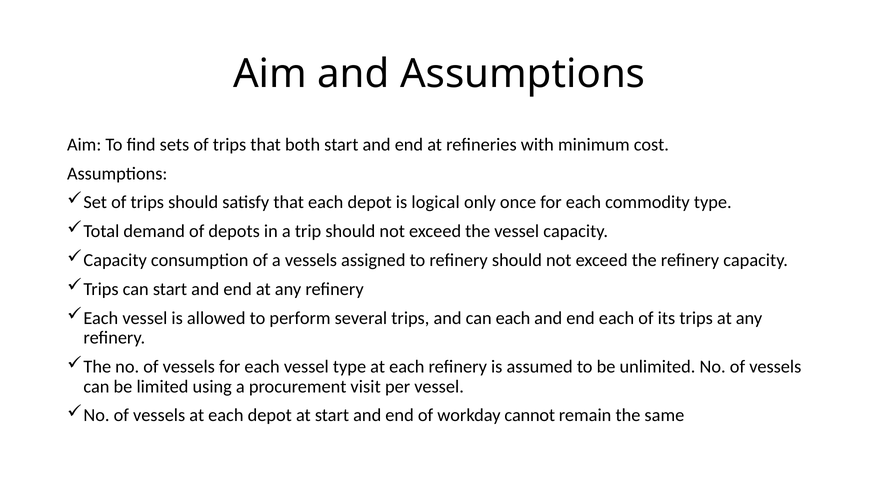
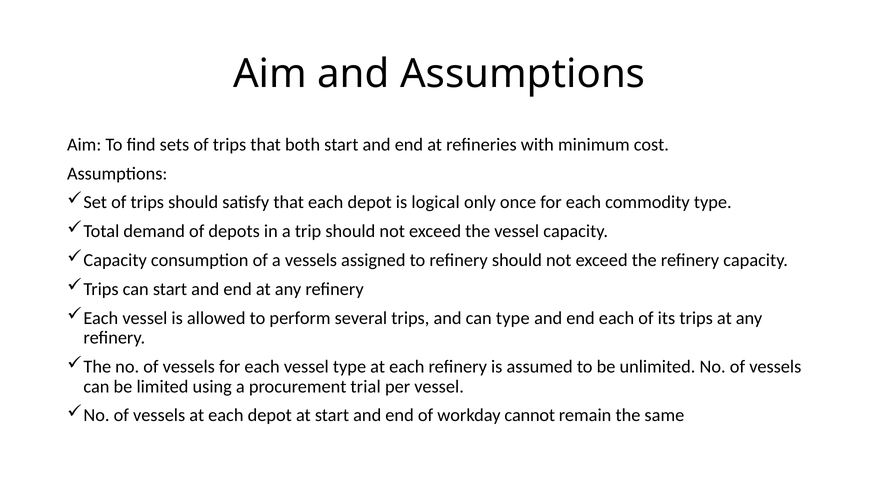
can each: each -> type (513, 318)
visit: visit -> trial (366, 387)
